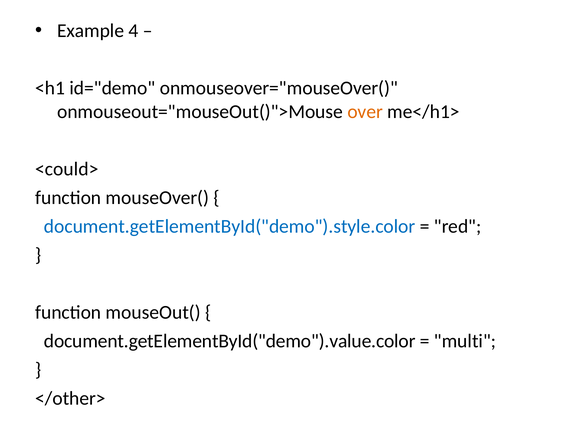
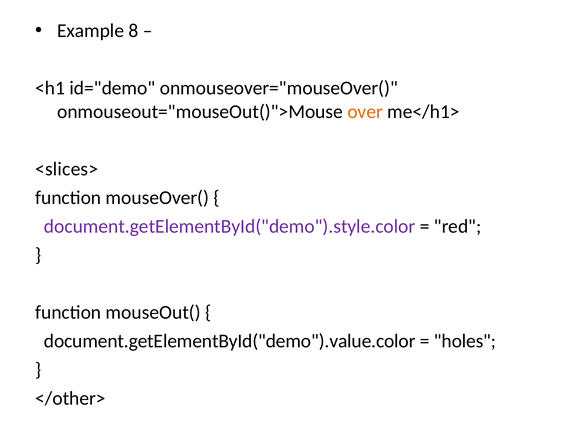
4: 4 -> 8 (133, 31)
<could>: <could> -> <slices> (67, 169)
document.getElementById("demo").style.color colour: blue -> purple (230, 226)
multi: multi -> holes (465, 341)
